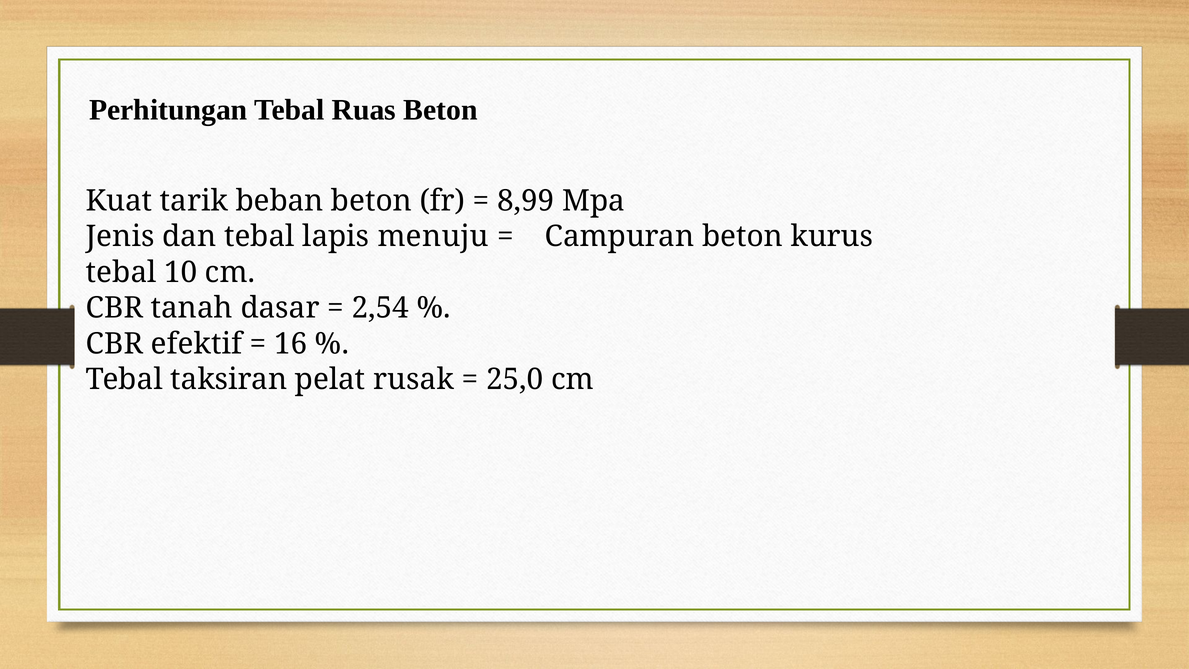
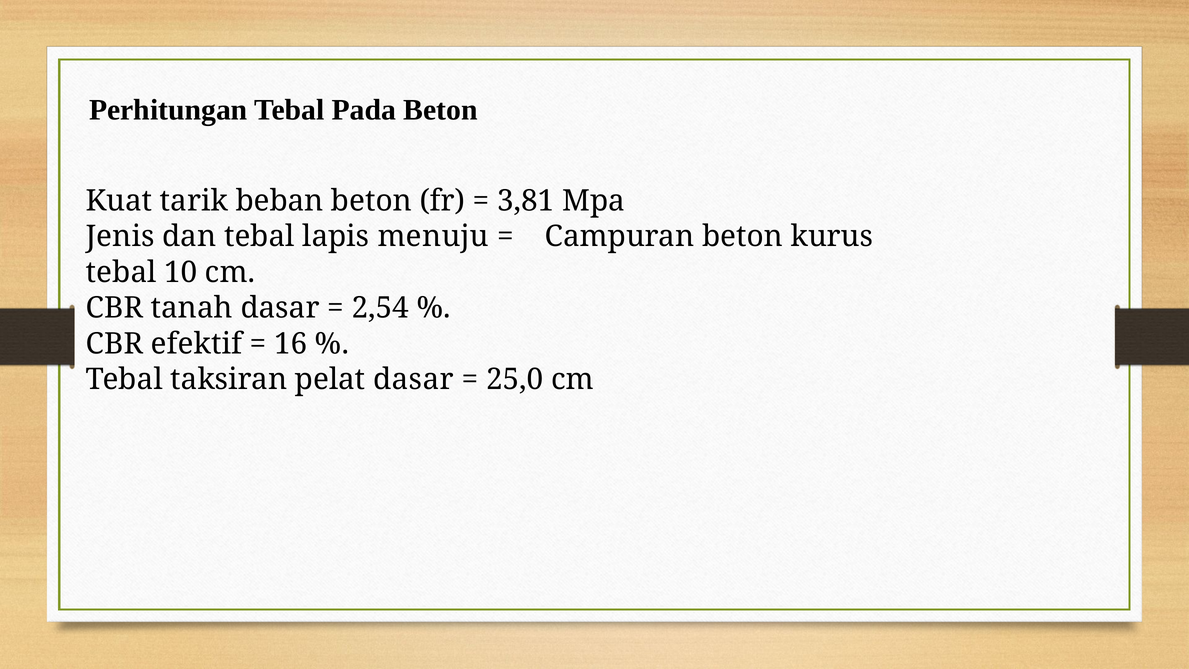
Ruas: Ruas -> Pada (364, 110)
8,99: 8,99 -> 3,81 (526, 201)
pelat rusak: rusak -> dasar (413, 379)
